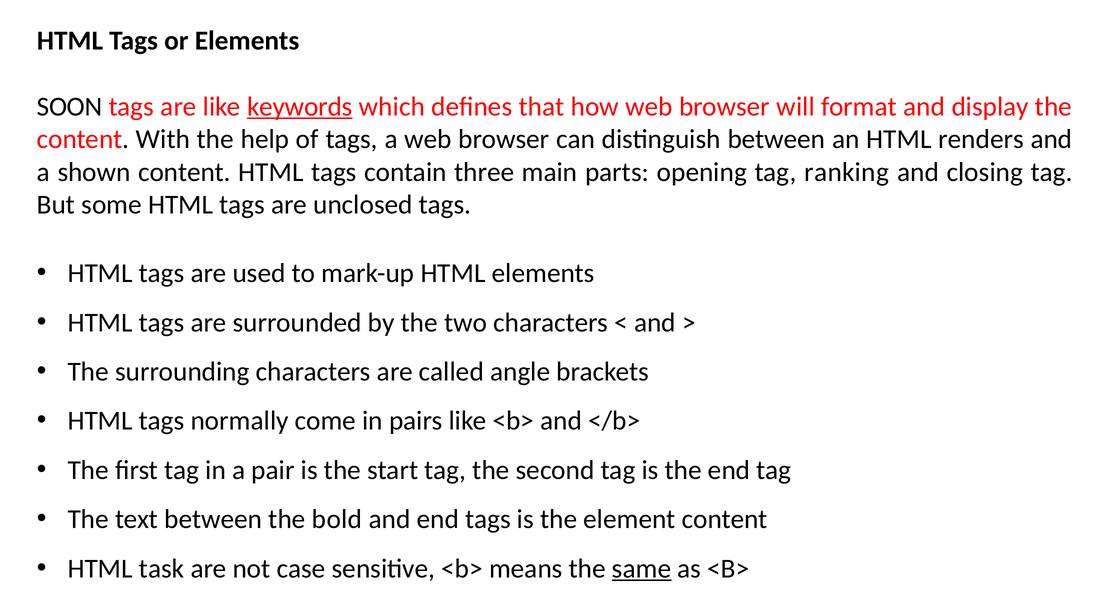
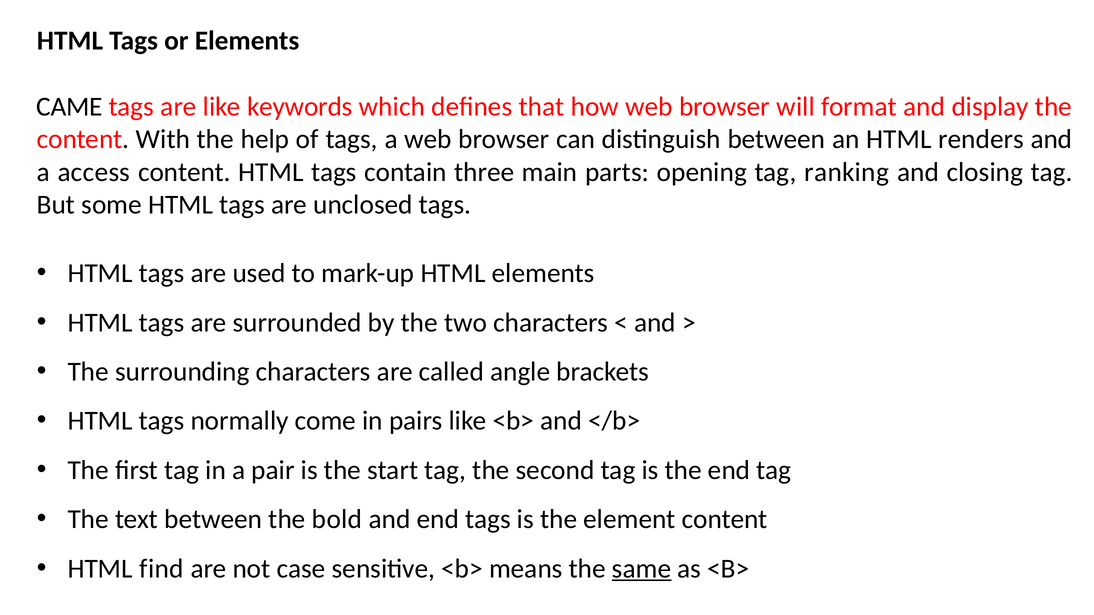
SOON: SOON -> CAME (70, 107)
keywords underline: present -> none (300, 107)
shown: shown -> access (94, 172)
task: task -> find (162, 569)
